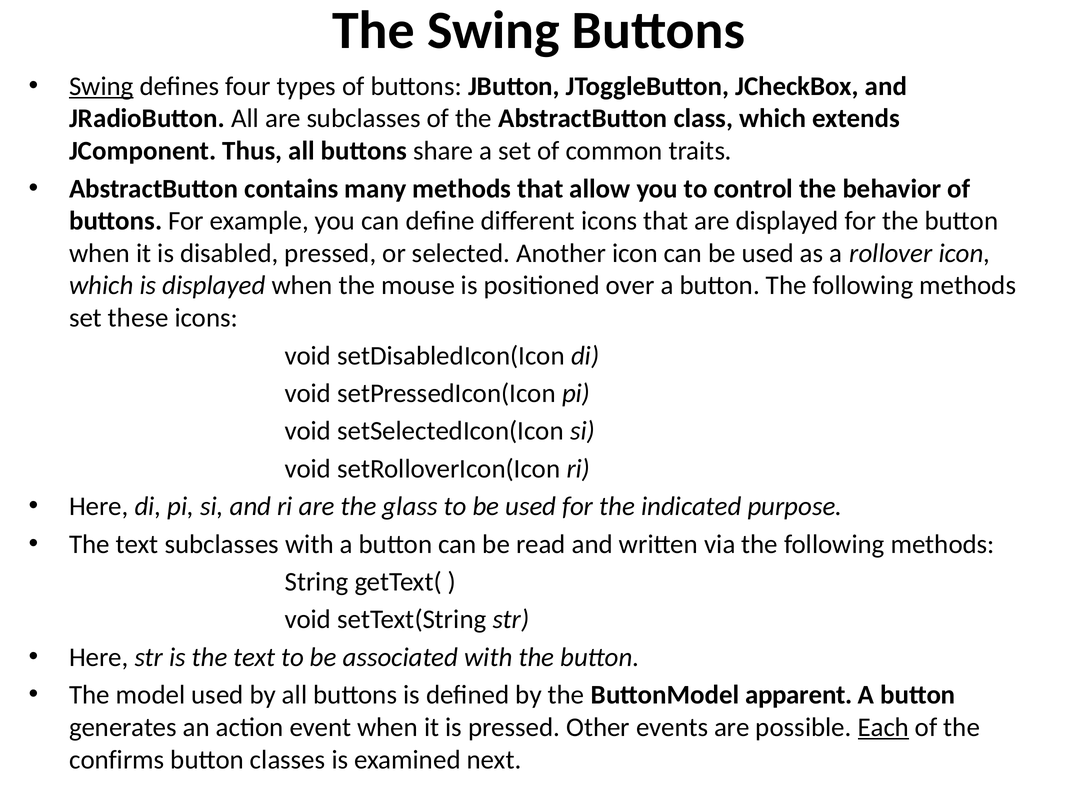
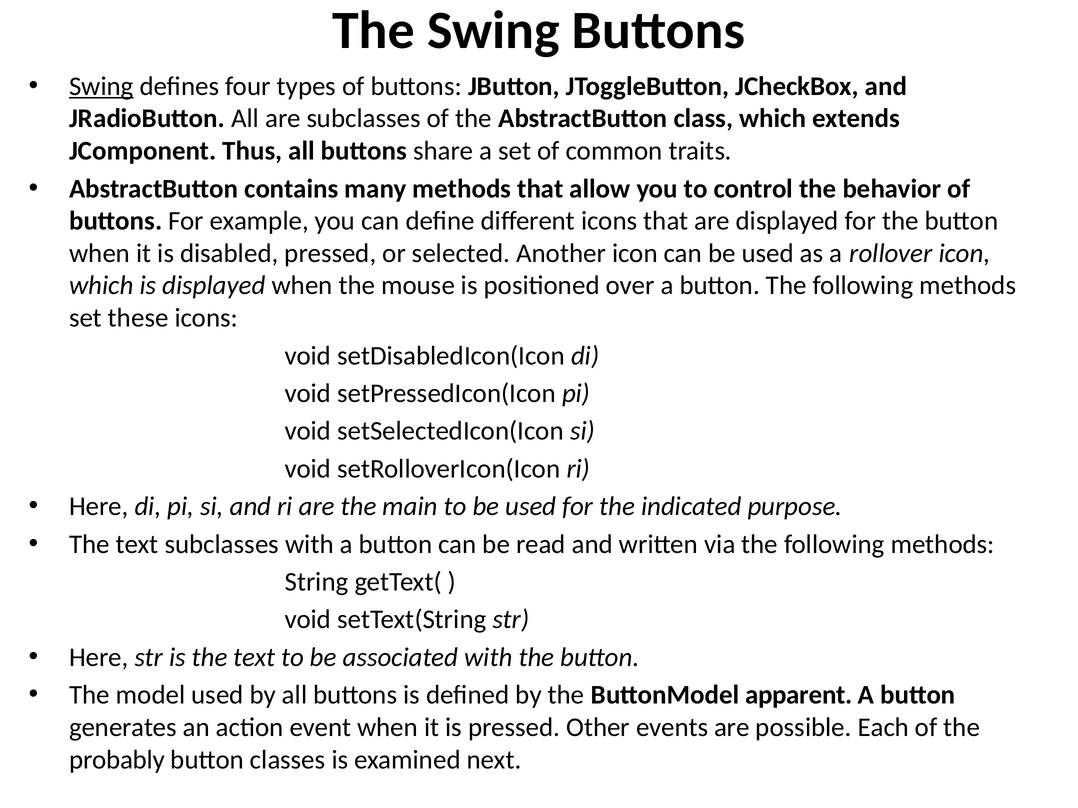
glass: glass -> main (410, 507)
Each underline: present -> none (883, 728)
confirms: confirms -> probably (117, 760)
